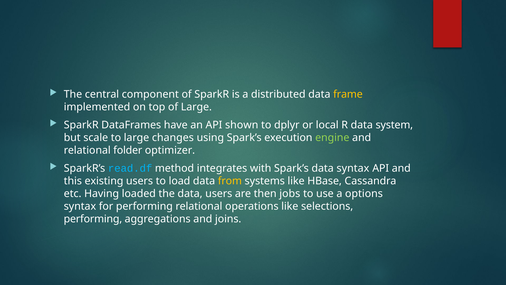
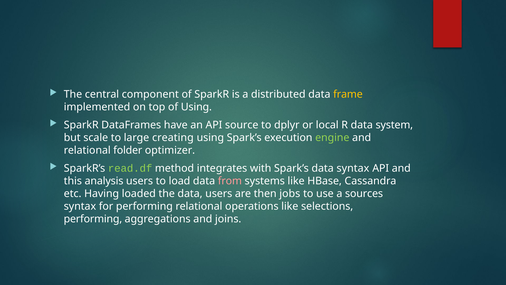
of Large: Large -> Using (196, 107)
shown: shown -> source (242, 125)
changes: changes -> creating (173, 137)
read.df colour: light blue -> light green (130, 168)
existing: existing -> analysis (104, 181)
from colour: yellow -> pink (230, 181)
options: options -> sources (364, 193)
